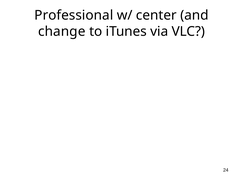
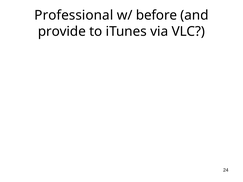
center: center -> before (156, 15)
change: change -> provide (62, 32)
